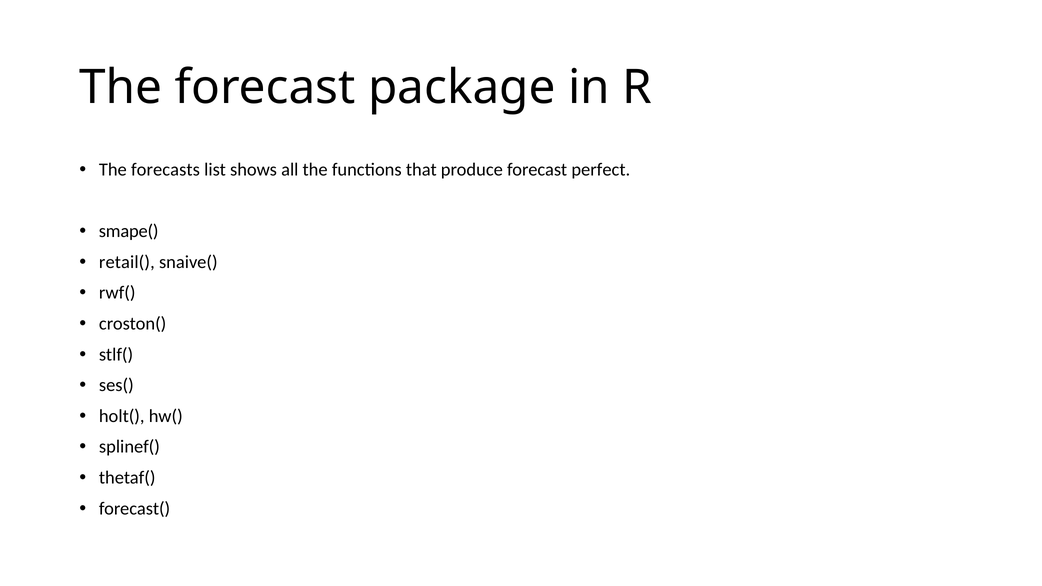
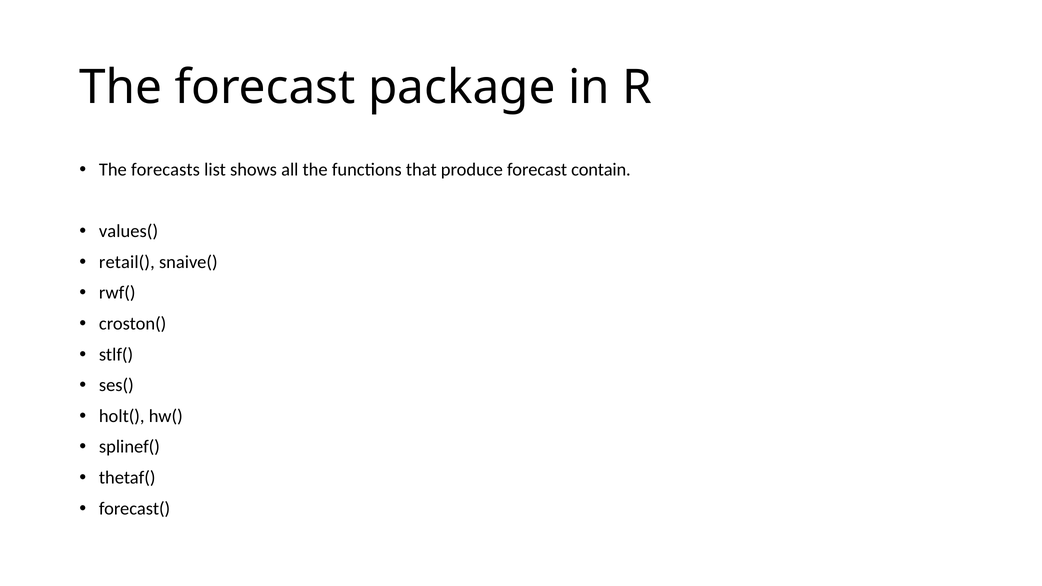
perfect: perfect -> contain (601, 170)
smape(: smape( -> values( (129, 231)
